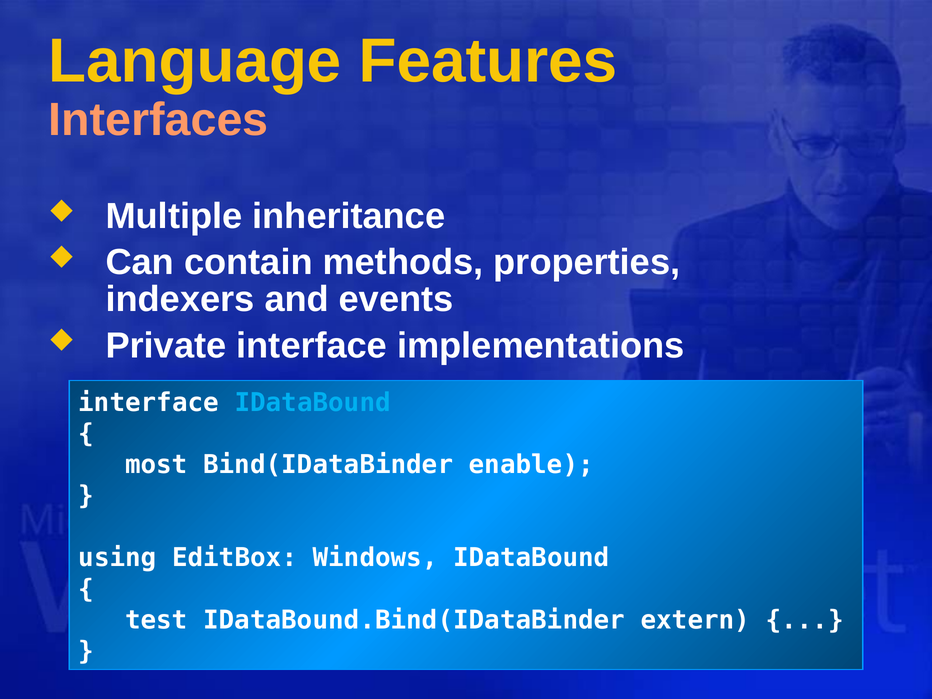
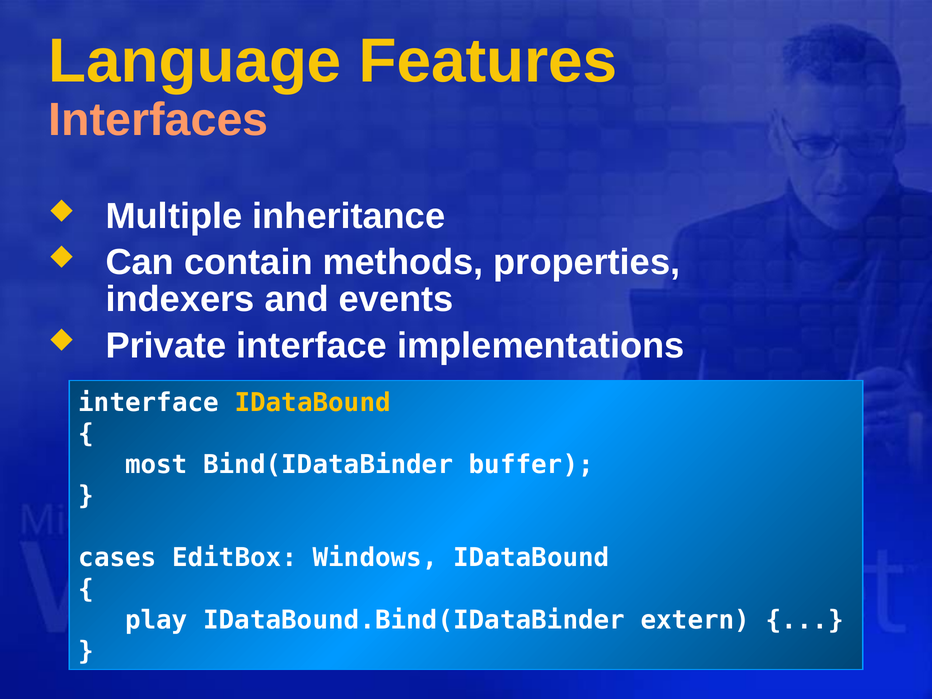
IDataBound colour: light blue -> yellow (313, 403)
enable: enable -> buffer (531, 465)
using: using -> cases (117, 558)
test: test -> play (156, 620)
